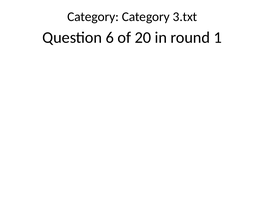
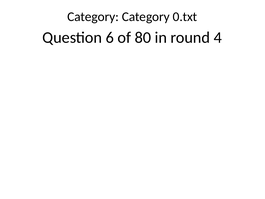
3.txt: 3.txt -> 0.txt (185, 17)
20: 20 -> 80 (143, 37)
1: 1 -> 4 (218, 37)
